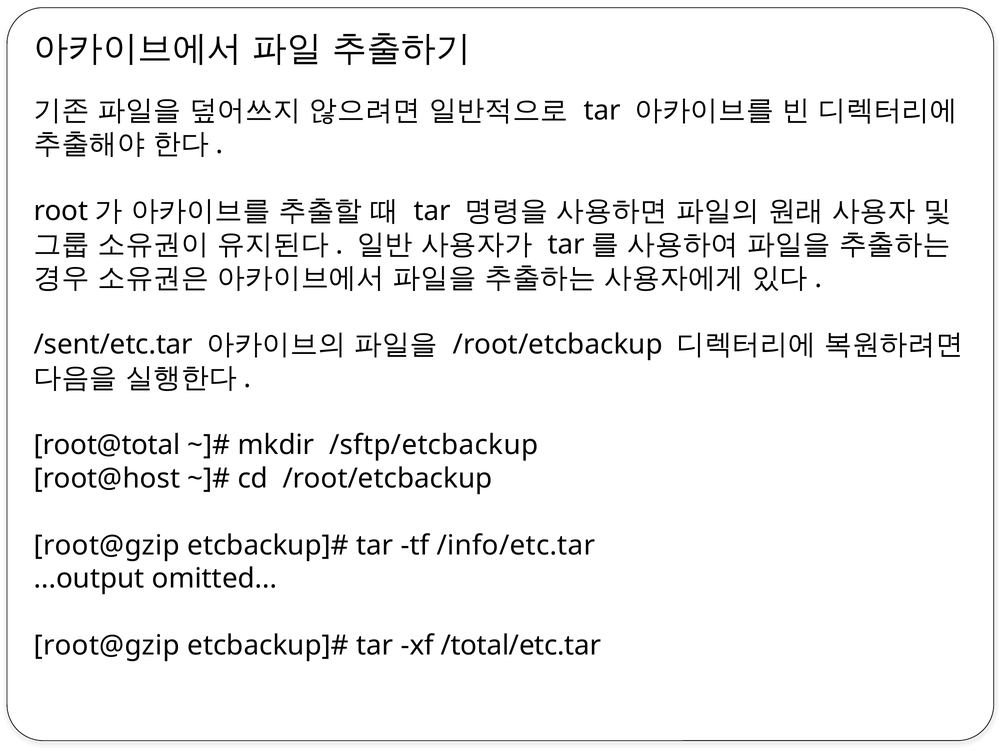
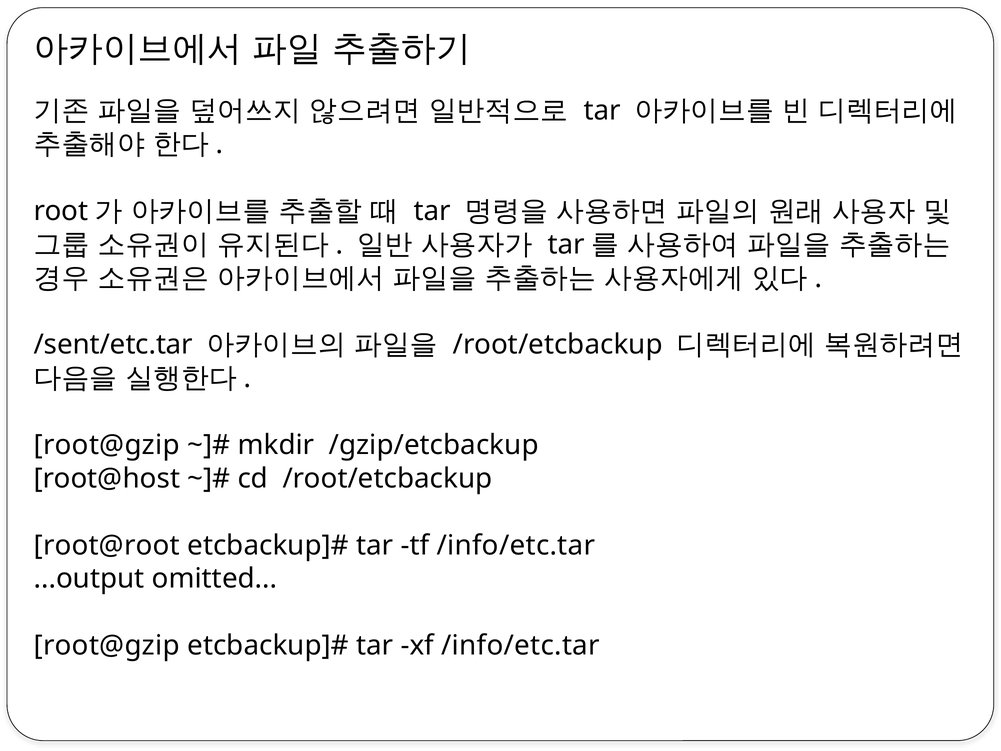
root@total: root@total -> root@gzip (107, 445)
/sftp/etcbackup: /sftp/etcbackup -> /gzip/etcbackup (434, 445)
root@gzip: root@gzip -> root@root (107, 545)
xf /total/etc.tar: /total/etc.tar -> /info/etc.tar (521, 645)
